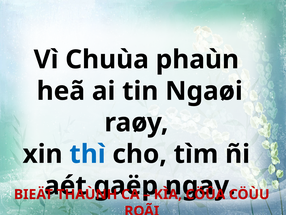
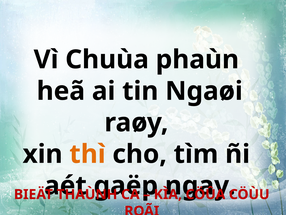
thì colour: blue -> orange (87, 154)
